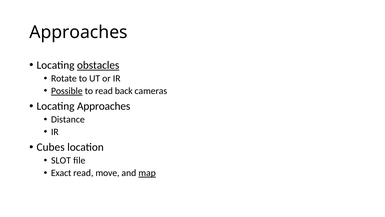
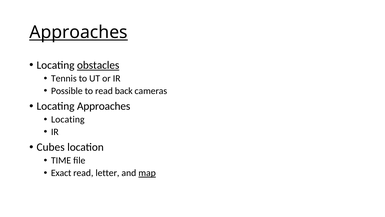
Approaches underline: none -> present (79, 32)
Rotate: Rotate -> Tennis (64, 78)
Possible underline: present -> none (67, 91)
Distance: Distance -> Locating (68, 119)
SLOT: SLOT -> TIME (61, 160)
move: move -> letter (107, 173)
